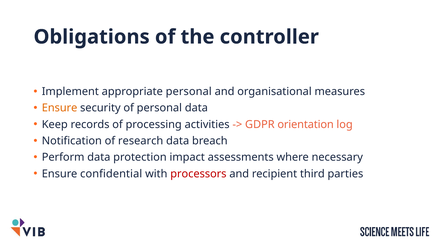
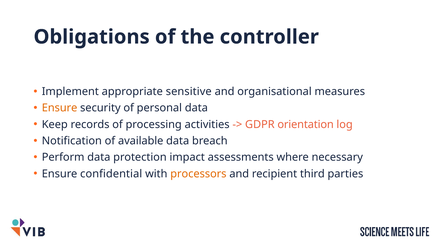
appropriate personal: personal -> sensitive (189, 92)
research: research -> available (141, 141)
processors colour: red -> orange (198, 174)
